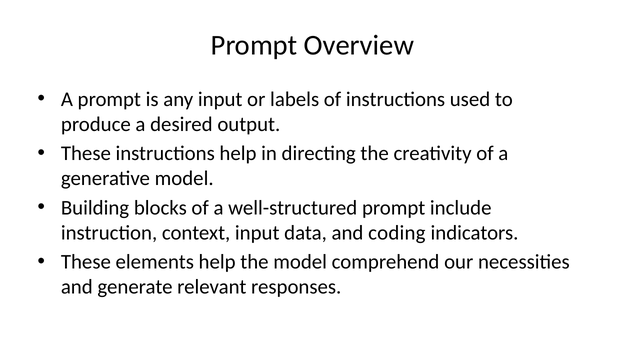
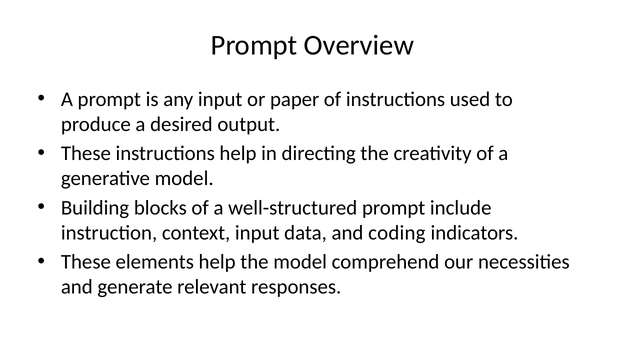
labels: labels -> paper (295, 99)
